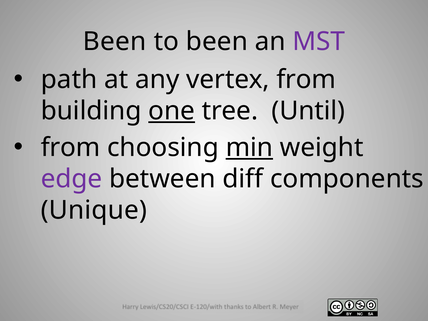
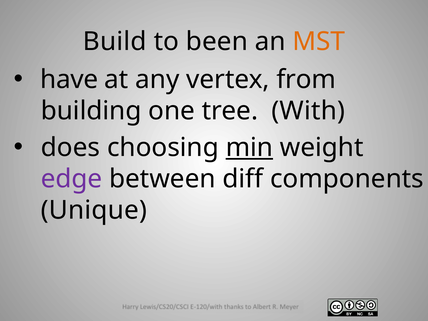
Been: Been -> Build (115, 41)
MST colour: purple -> orange (319, 41)
path: path -> have (69, 80)
one underline: present -> none (172, 111)
Until: Until -> With (308, 111)
from: from -> does (70, 148)
